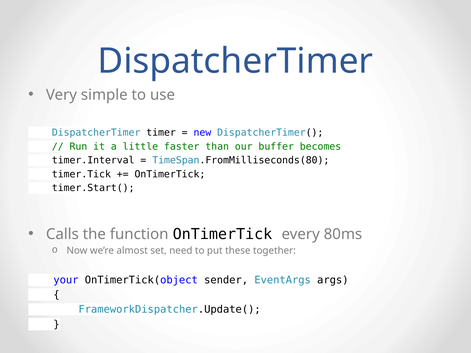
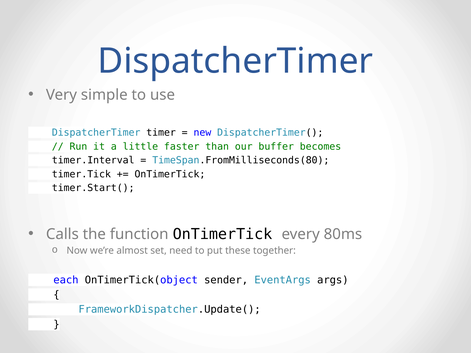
your: your -> each (66, 280)
